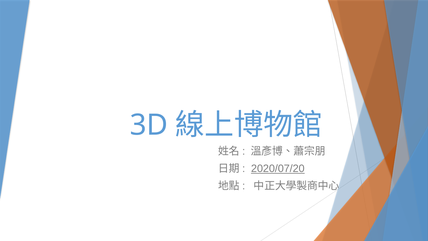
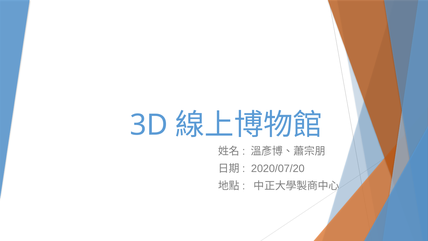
2020/07/20 underline: present -> none (278, 168)
